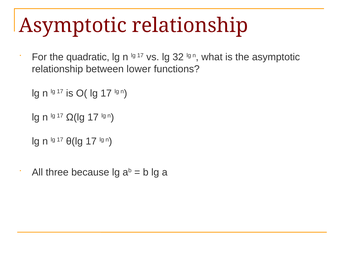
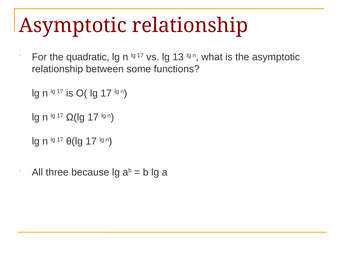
32: 32 -> 13 (178, 57)
lower: lower -> some (139, 69)
